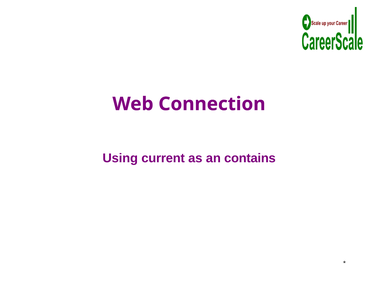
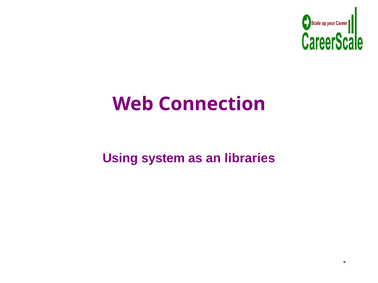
current: current -> system (163, 158)
contains: contains -> libraries (250, 158)
